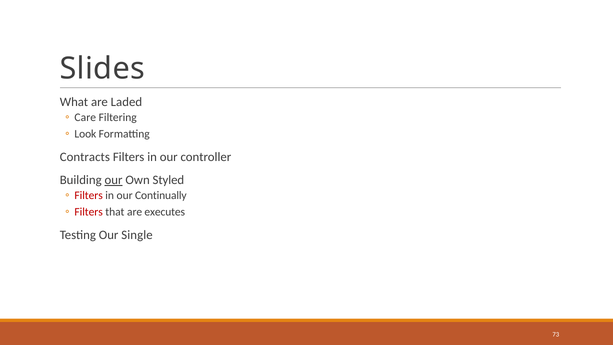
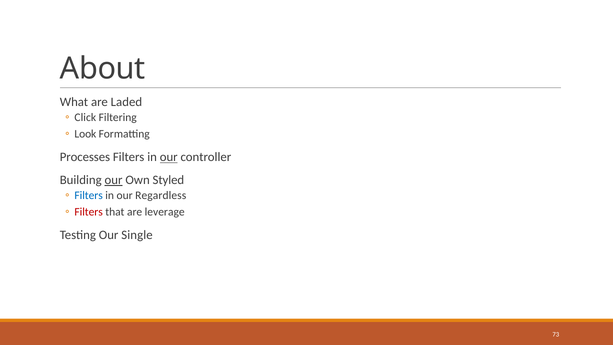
Slides: Slides -> About (103, 69)
Care: Care -> Click (85, 118)
Contracts: Contracts -> Processes (85, 157)
our underline: none -> present (169, 157)
Filters colour: red -> blue (89, 196)
Continually: Continually -> Regardless (161, 196)
executes: executes -> leverage (165, 212)
